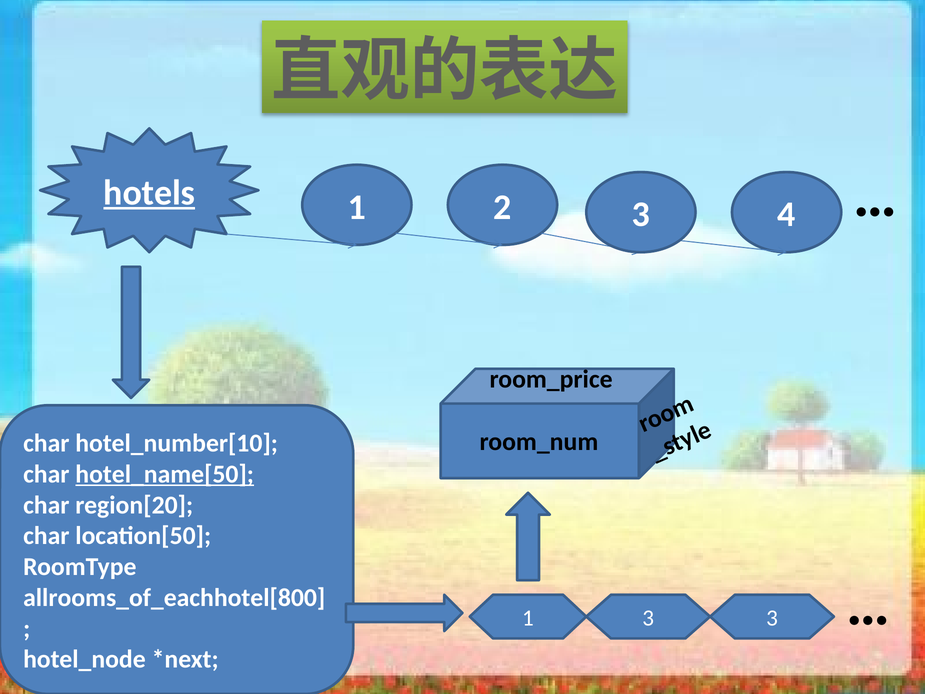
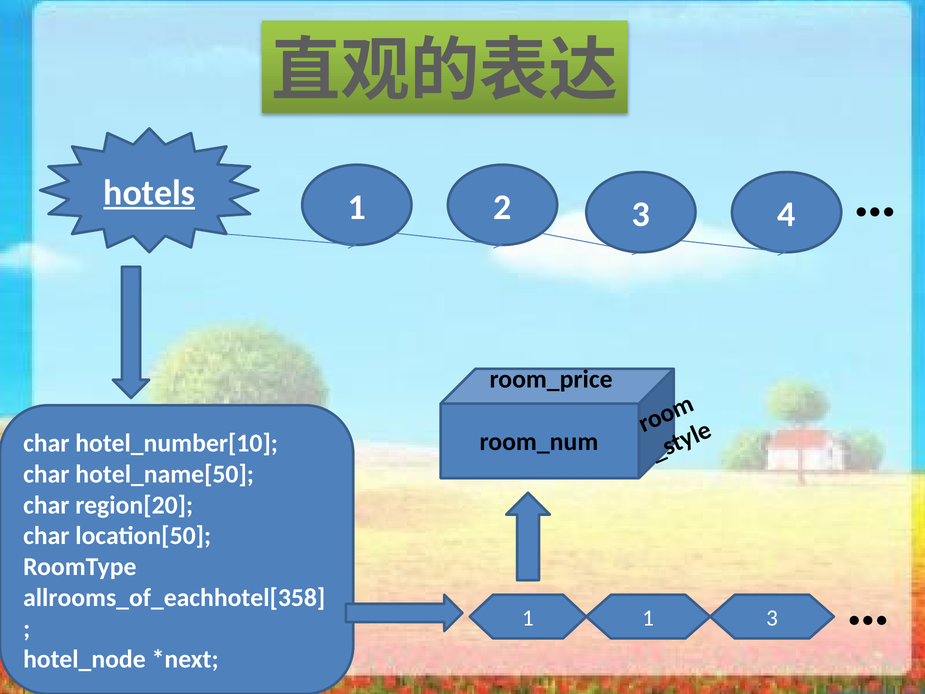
hotel_name[50 underline: present -> none (165, 474)
allrooms_of_eachhotel[800: allrooms_of_eachhotel[800 -> allrooms_of_eachhotel[358 (174, 597)
1 3: 3 -> 1 (648, 618)
